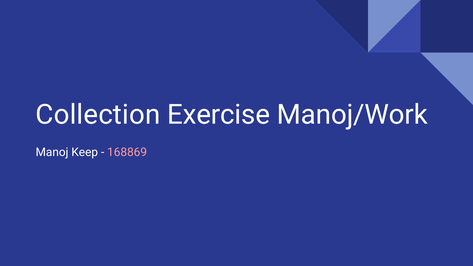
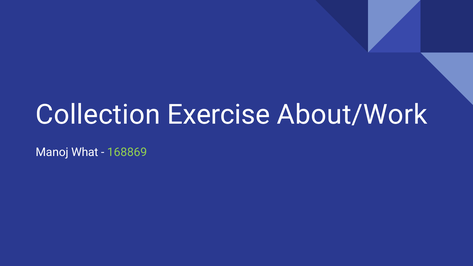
Manoj/Work: Manoj/Work -> About/Work (352, 115)
Keep: Keep -> What (85, 152)
168869 colour: pink -> light green (127, 152)
